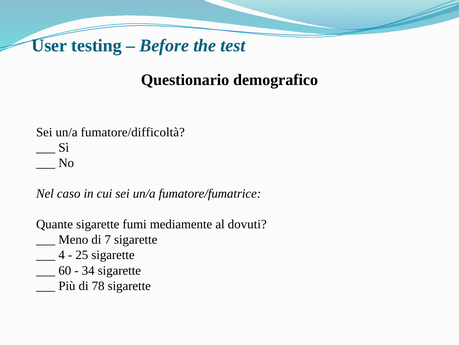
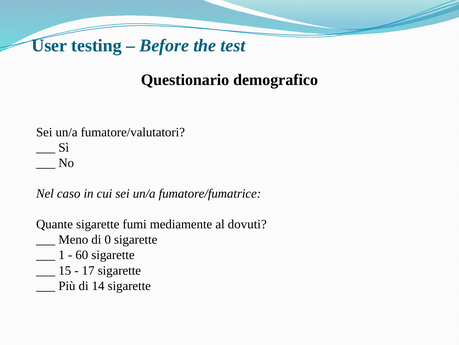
fumatore/difficoltà: fumatore/difficoltà -> fumatore/valutatori (133, 132)
7: 7 -> 0 (108, 239)
4: 4 -> 1 (62, 255)
25: 25 -> 60 (82, 255)
60: 60 -> 15 (65, 270)
34: 34 -> 17 (88, 270)
78: 78 -> 14 (98, 285)
